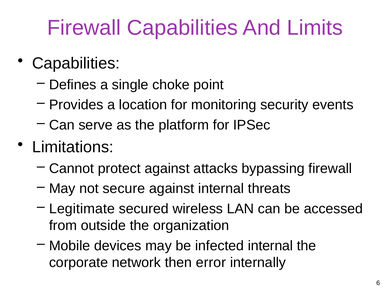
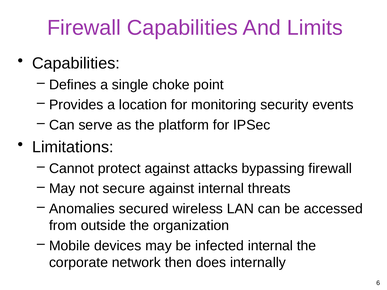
Legitimate: Legitimate -> Anomalies (82, 209)
error: error -> does (211, 263)
